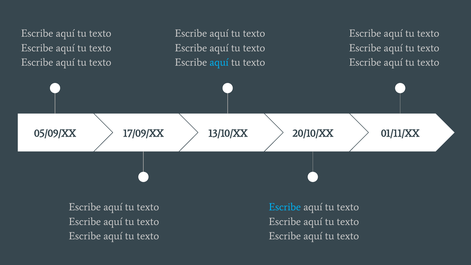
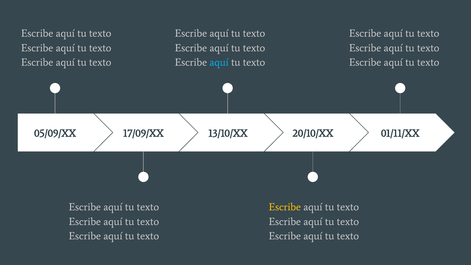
Escribe colour: light blue -> yellow (285, 207)
